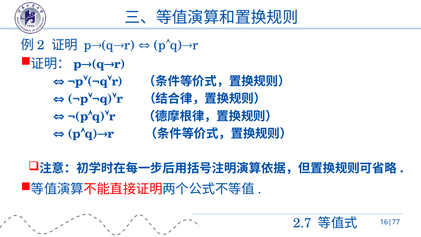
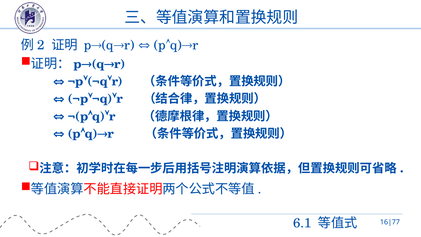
2.7: 2.7 -> 6.1 (302, 223)
